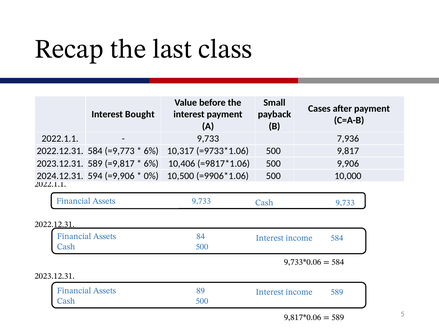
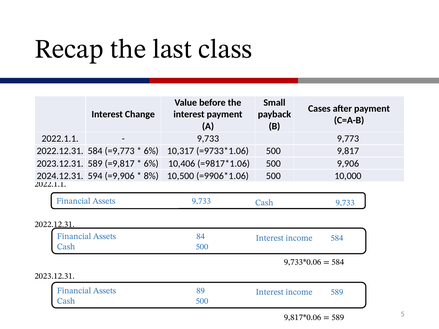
Bought: Bought -> Change (140, 115)
7,936: 7,936 -> 9,773 (348, 139)
0%: 0% -> 8% (151, 176)
